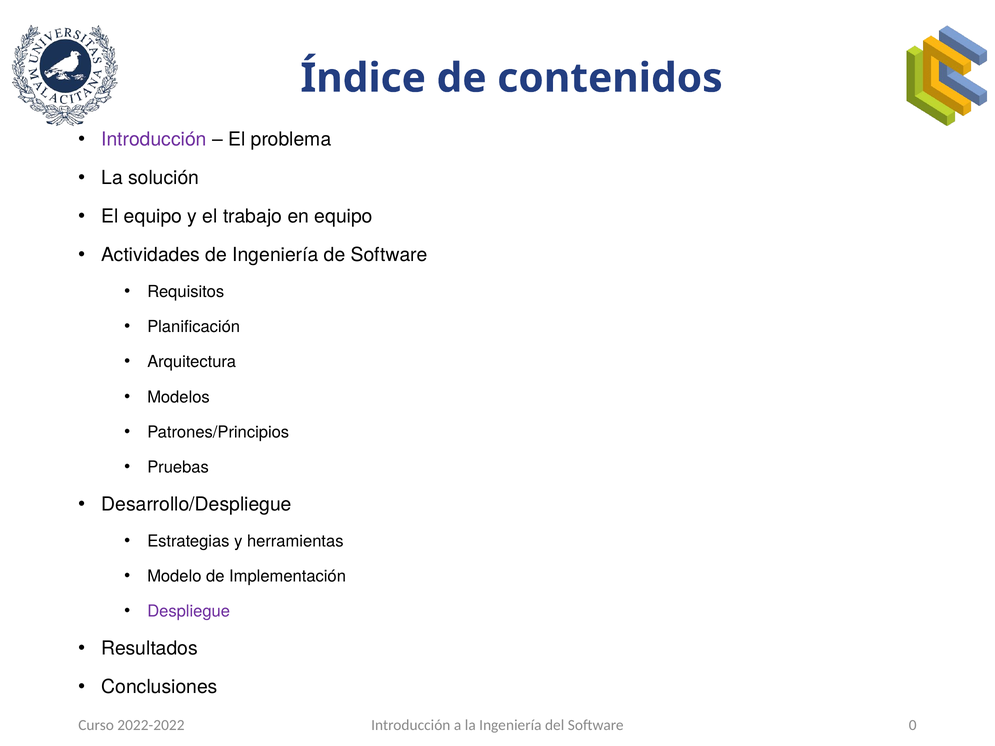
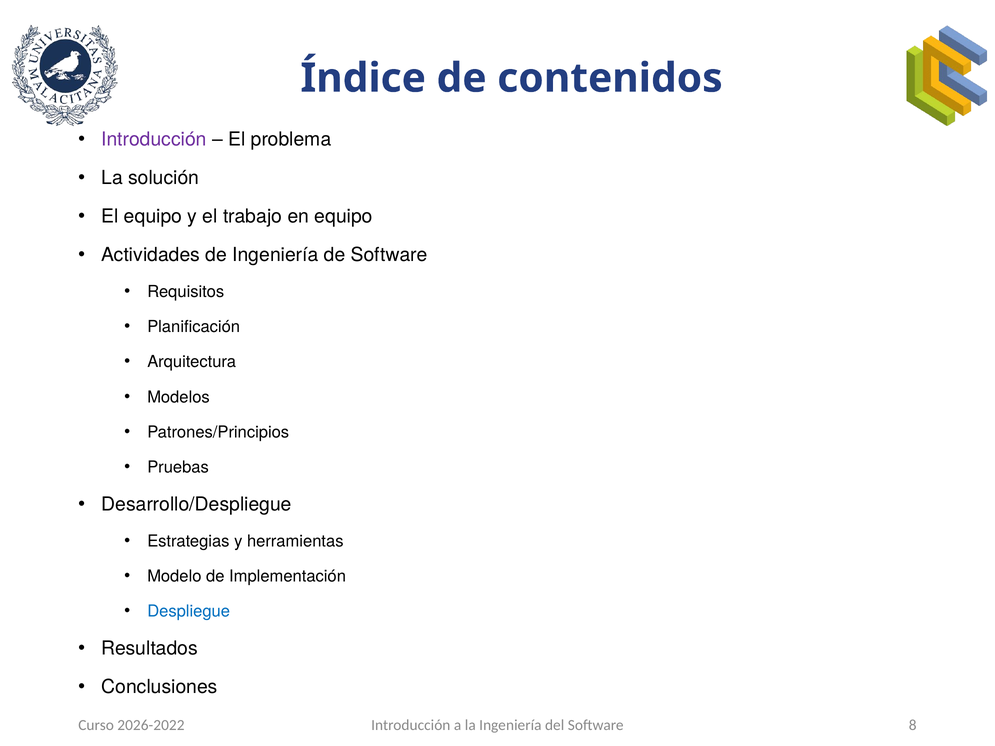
Despliegue colour: purple -> blue (189, 612)
0: 0 -> 8 (913, 725)
2022-2022: 2022-2022 -> 2026-2022 (151, 726)
